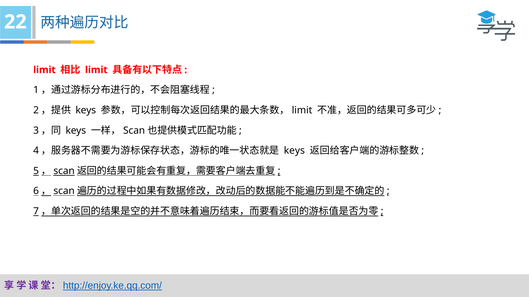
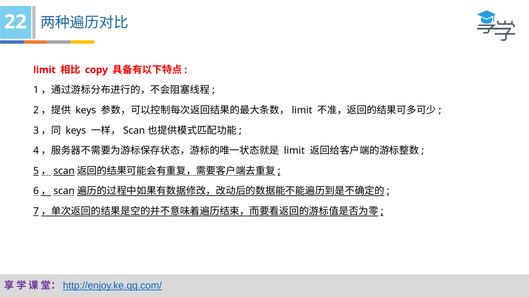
limit: limit -> copy (96, 70)
keys: keys -> limit (294, 151)
